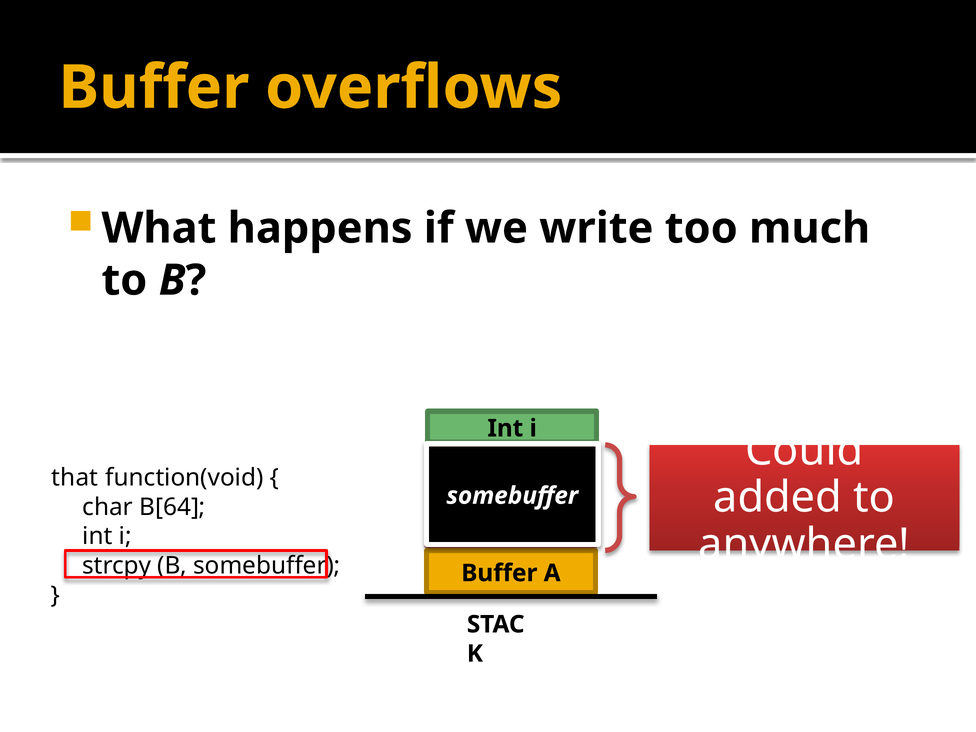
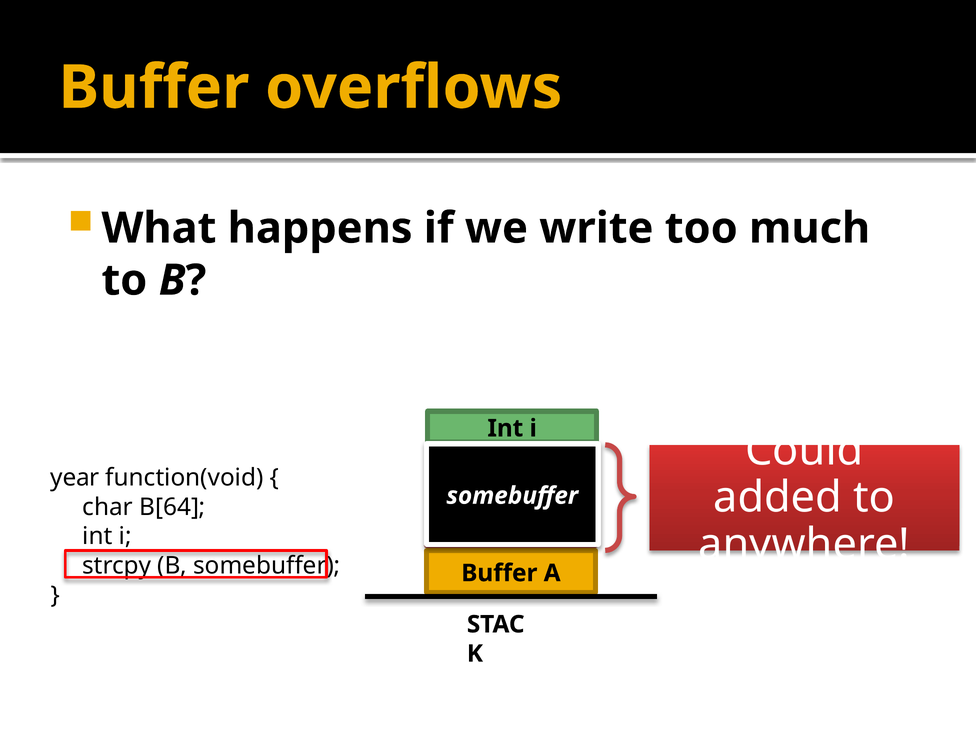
that: that -> year (75, 478)
